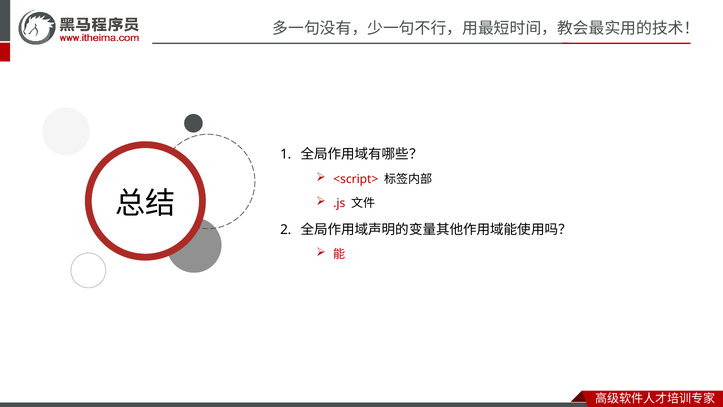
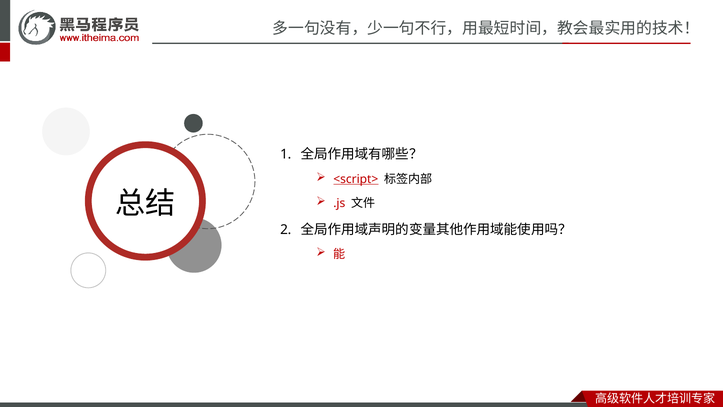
<script> underline: none -> present (356, 179)
